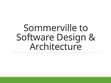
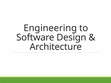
Sommerville: Sommerville -> Engineering (50, 28)
